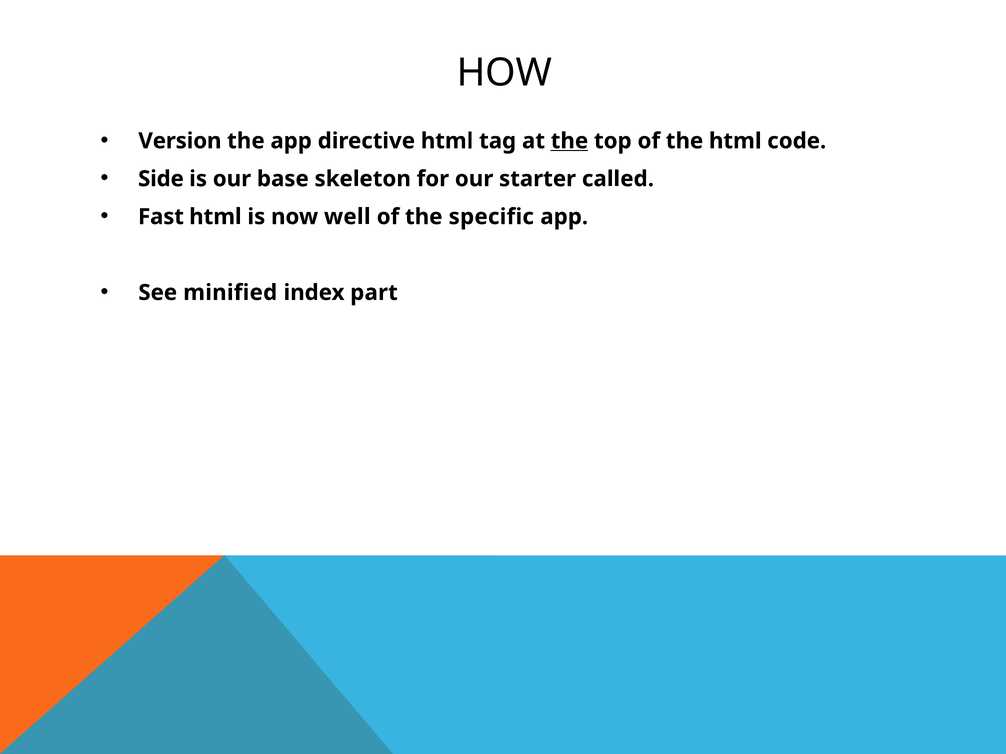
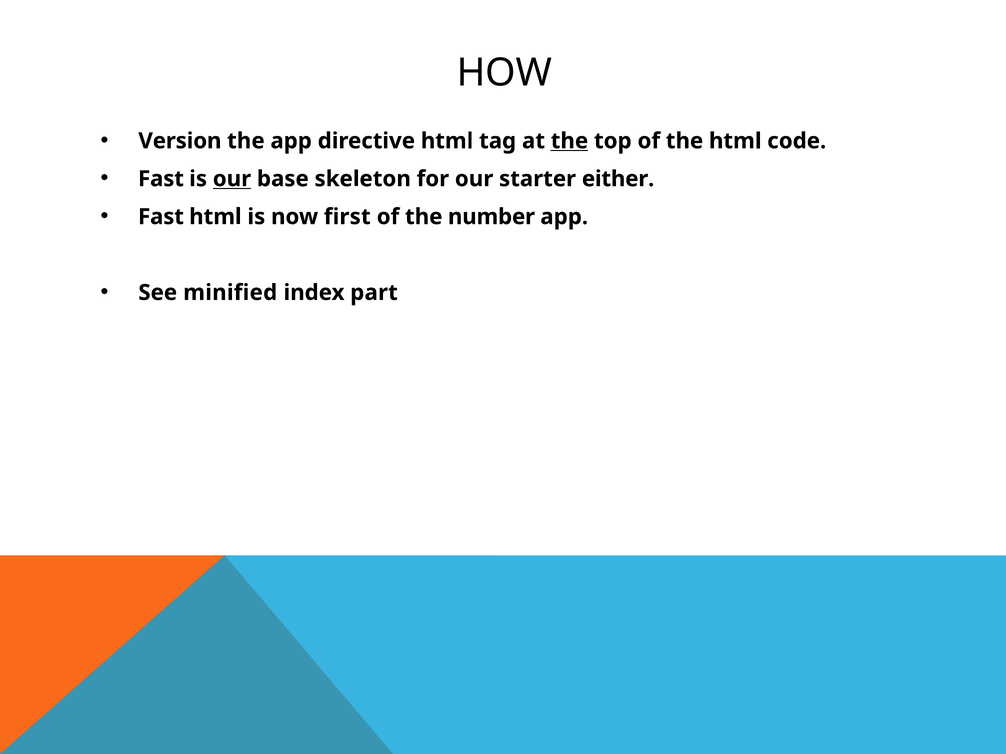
Side: Side -> Fast (161, 179)
our underline: none -> present (232, 179)
called: called -> either (618, 179)
well: well -> first (347, 217)
specific: specific -> number (491, 217)
